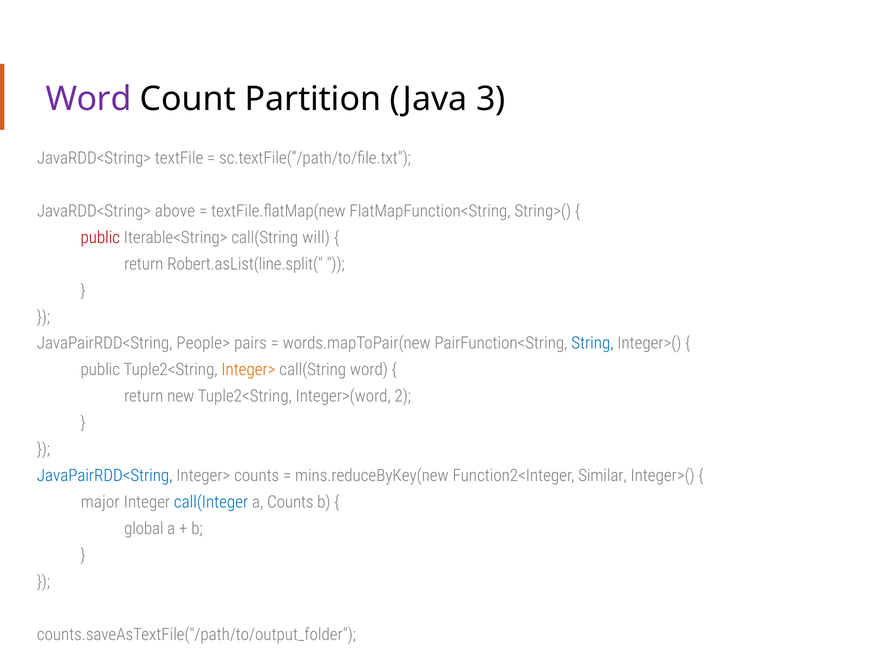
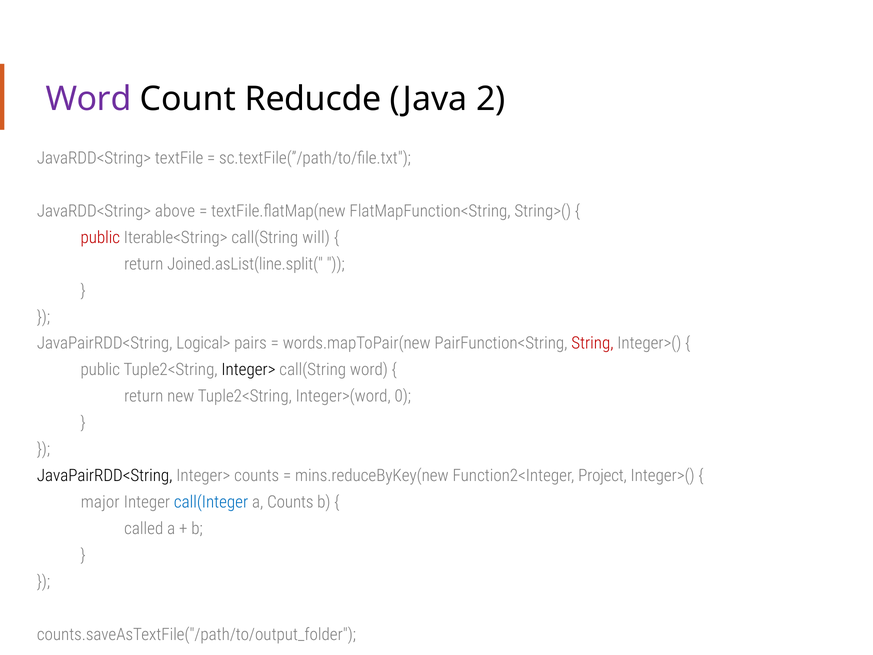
Partition: Partition -> Reducde (313, 99)
3: 3 -> 2 (491, 99)
Robert.asList(line.split(: Robert.asList(line.split( -> Joined.asList(line.split( (245, 264)
People>: People> -> Logical> (203, 343)
String colour: blue -> red (592, 343)
Integer> colour: orange -> black (248, 370)
2: 2 -> 0 (403, 396)
JavaPairRDD<String colour: blue -> black (105, 476)
Similar: Similar -> Project (603, 476)
global: global -> called (144, 529)
